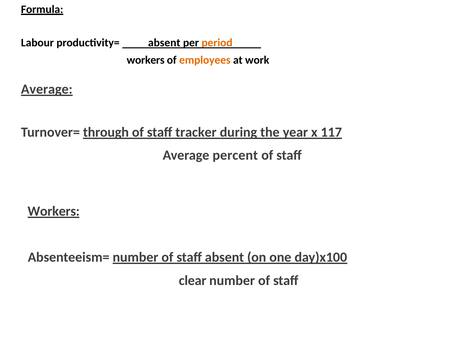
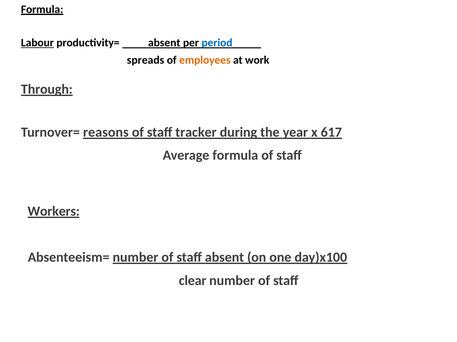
Labour underline: none -> present (37, 43)
period colour: orange -> blue (217, 43)
workers: workers -> spreads (146, 60)
Average: Average -> Through (47, 89)
through: through -> reasons (106, 133)
117: 117 -> 617 (331, 133)
Average percent: percent -> formula (235, 156)
